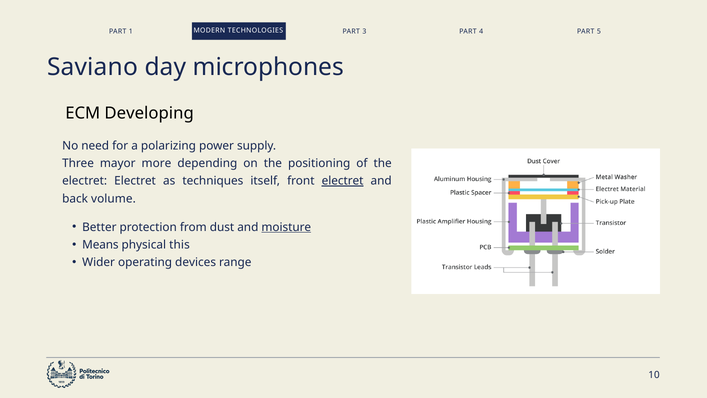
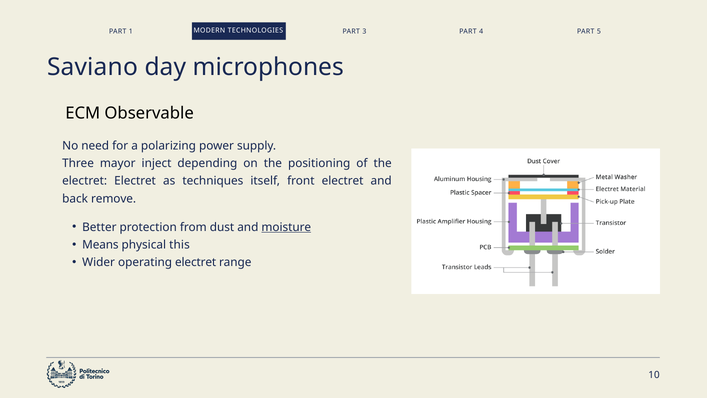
Developing: Developing -> Observable (149, 113)
more: more -> inject (157, 163)
electret underline: present -> none (343, 181)
volume: volume -> remove (114, 199)
operating devices: devices -> electret (196, 262)
